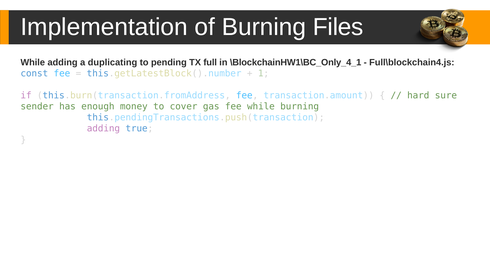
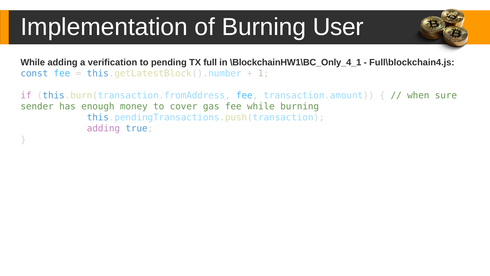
Files: Files -> User (338, 27)
duplicating: duplicating -> verification (113, 62)
hard: hard -> when (418, 95)
